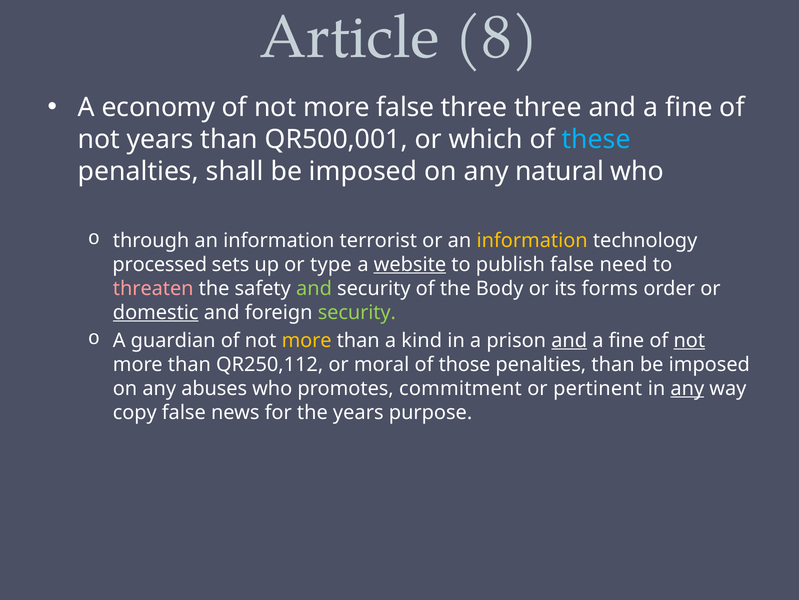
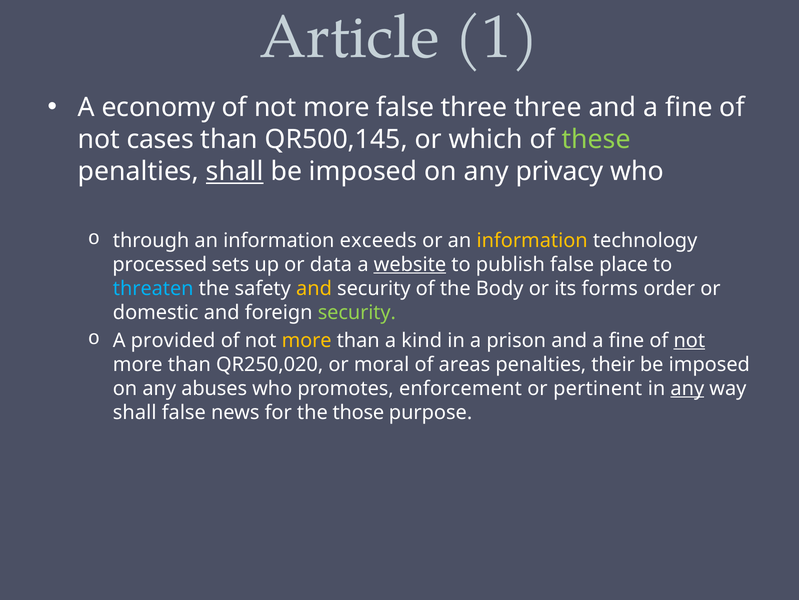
8: 8 -> 1 (497, 37)
not years: years -> cases (160, 139)
QR500,001: QR500,001 -> QR500,145 (336, 139)
these colour: light blue -> light green (596, 139)
shall underline: none -> present (235, 171)
natural: natural -> privacy (560, 171)
terrorist: terrorist -> exceeds (378, 240)
type: type -> data (331, 264)
need: need -> place (624, 264)
threaten colour: pink -> light blue (153, 288)
and colour: light green -> yellow (314, 288)
domestic underline: present -> none (156, 312)
guardian: guardian -> provided (173, 340)
and underline: present -> none (569, 340)
QR250,112: QR250,112 -> QR250,020 (270, 364)
those: those -> areas (464, 364)
penalties than: than -> their (613, 364)
commitment: commitment -> enforcement (460, 388)
copy: copy -> shall (135, 412)
the years: years -> those (358, 412)
